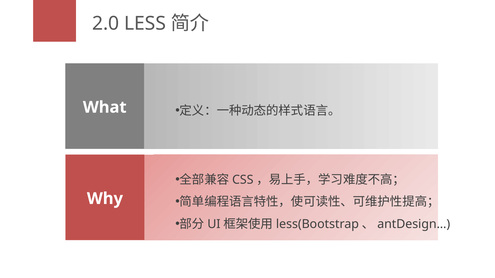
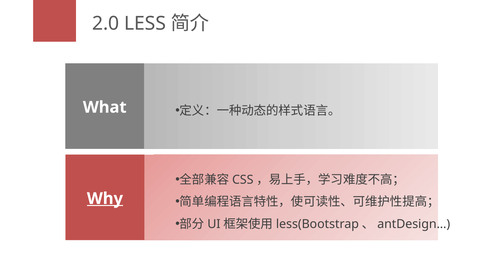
Why underline: none -> present (105, 199)
